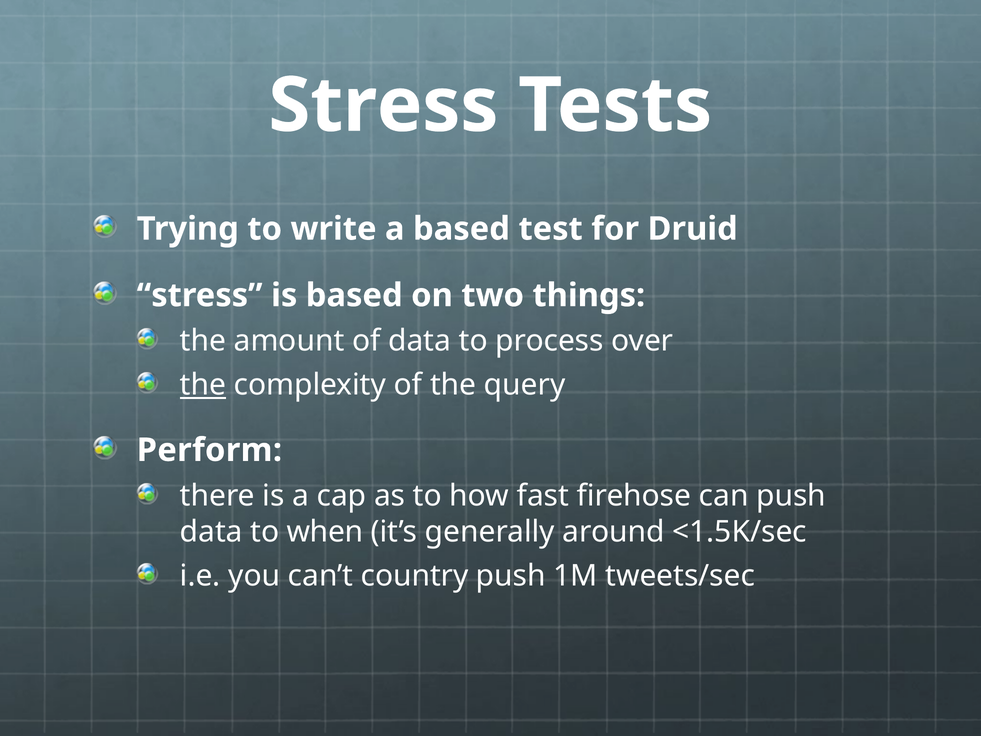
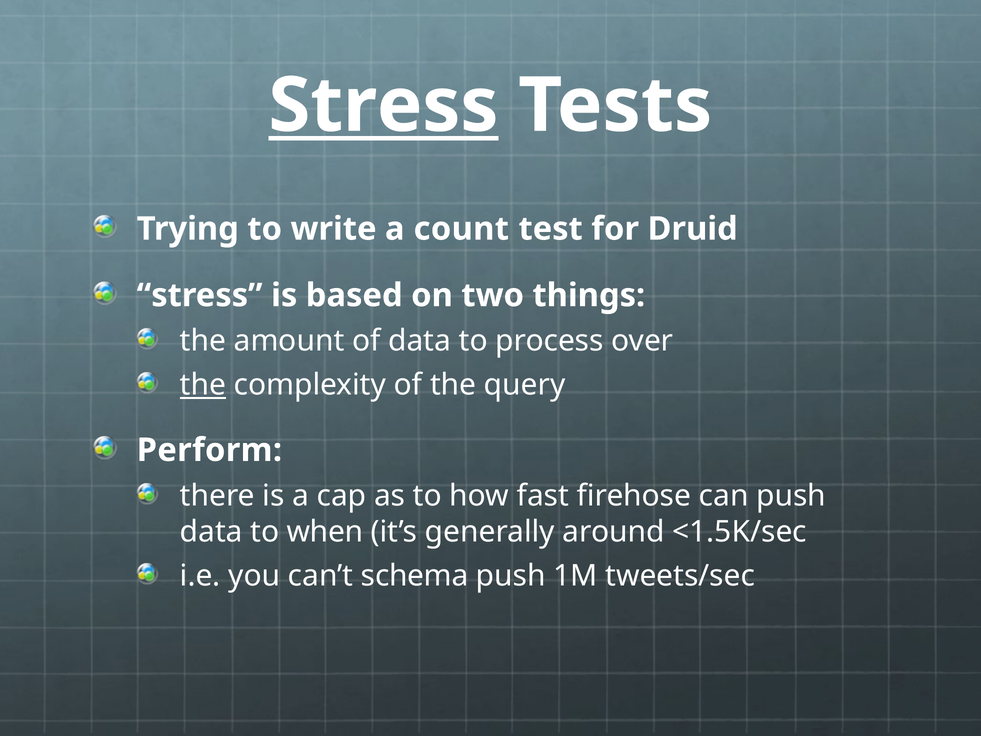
Stress underline: none -> present (383, 106)
a based: based -> count (461, 229)
country: country -> schema (415, 576)
